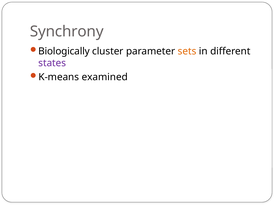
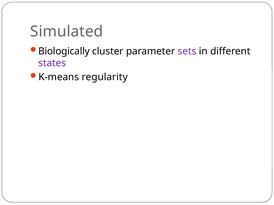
Synchrony: Synchrony -> Simulated (67, 32)
sets colour: orange -> purple (187, 51)
examined: examined -> regularity (105, 77)
